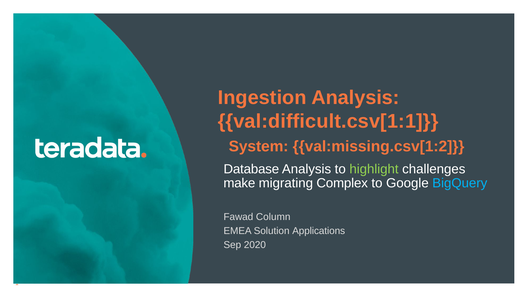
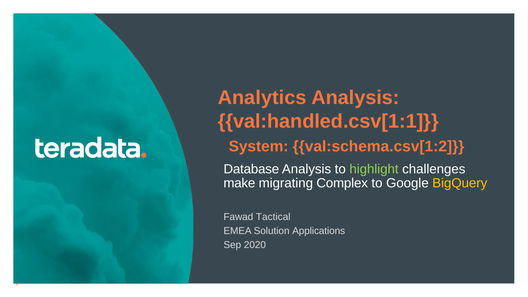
Ingestion: Ingestion -> Analytics (262, 97)
val:difficult.csv[1:1: val:difficult.csv[1:1 -> val:handled.csv[1:1 (328, 121)
val:missing.csv[1:2: val:missing.csv[1:2 -> val:schema.csv[1:2 (379, 146)
BigQuery colour: light blue -> yellow (460, 183)
Column: Column -> Tactical (273, 217)
